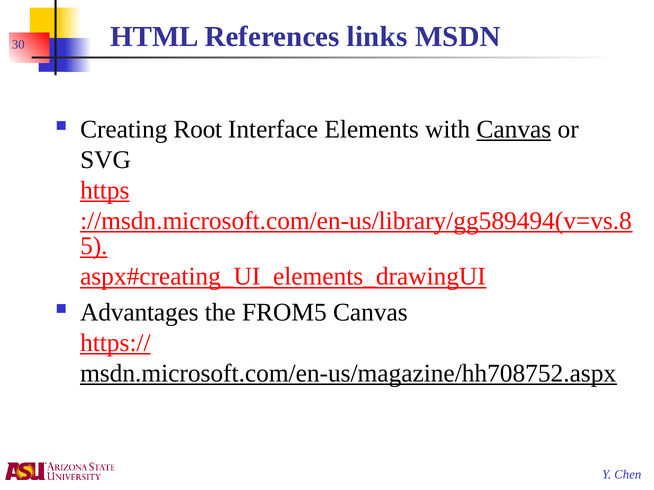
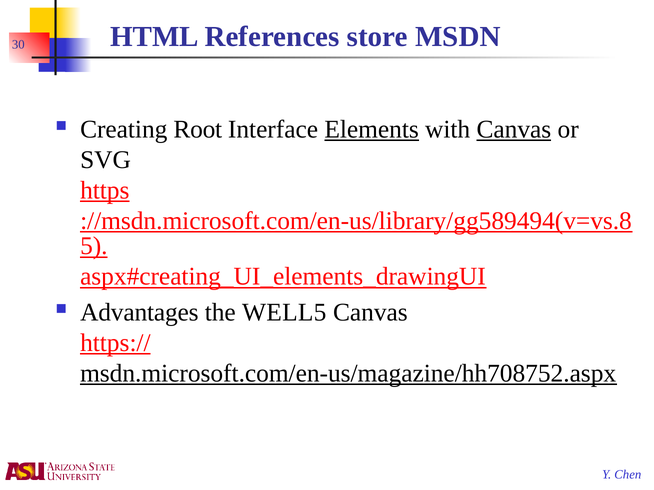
links: links -> store (377, 37)
Elements underline: none -> present (372, 129)
FROM5: FROM5 -> WELL5 (284, 313)
